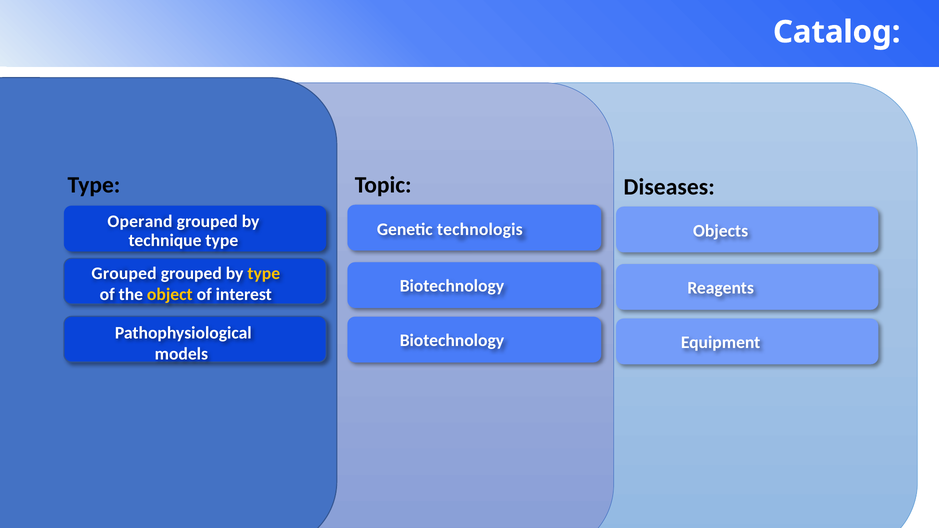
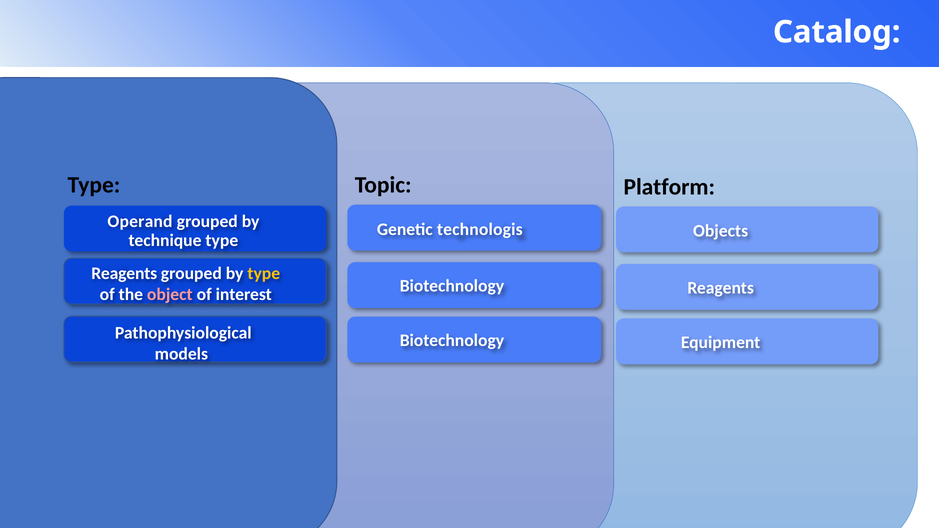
Diseases: Diseases -> Platform (669, 187)
Grouped: Grouped -> Reagents (124, 274)
object colour: yellow -> pink (170, 295)
